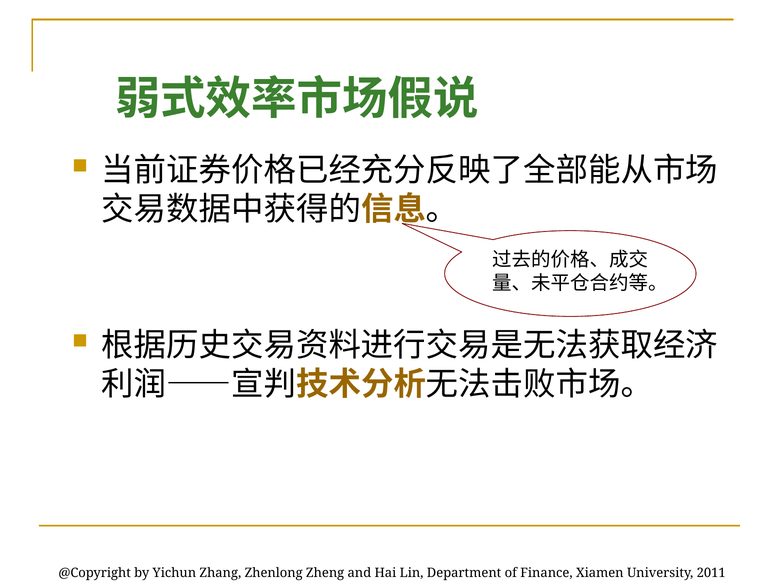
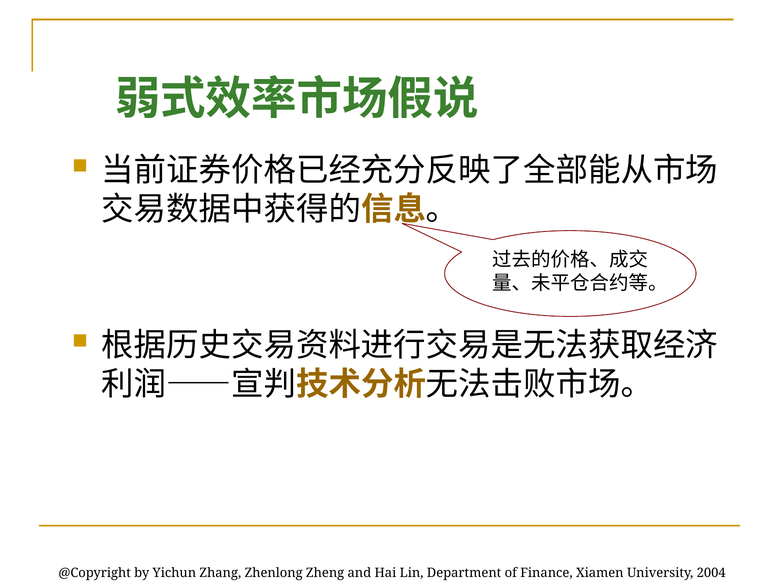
2011: 2011 -> 2004 (711, 573)
